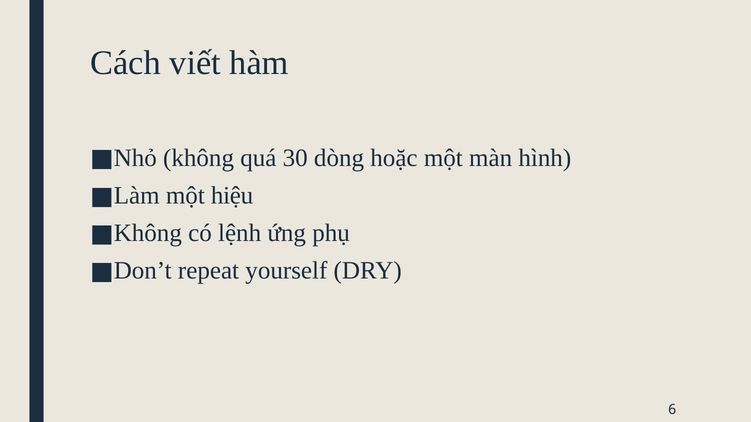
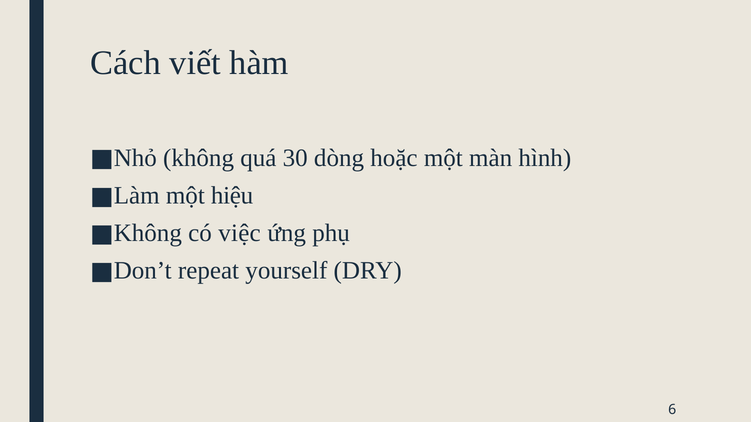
lệnh: lệnh -> việc (239, 233)
